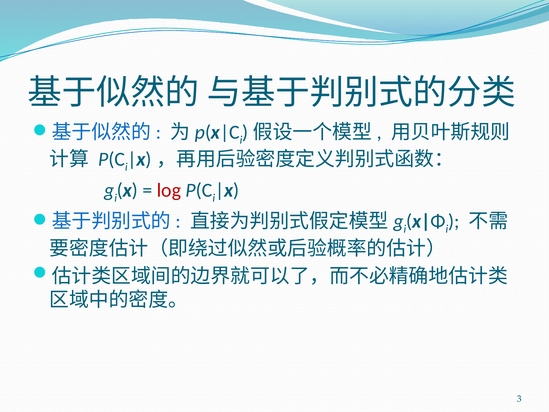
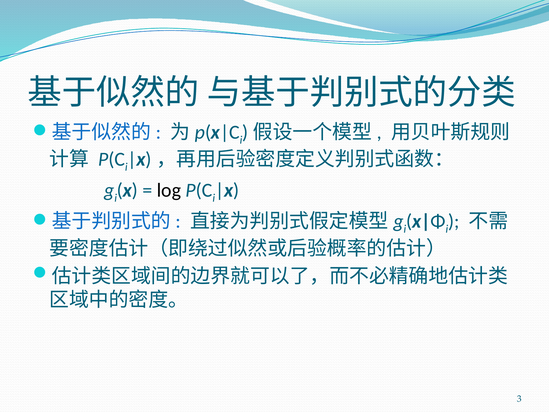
log colour: red -> black (169, 190)
